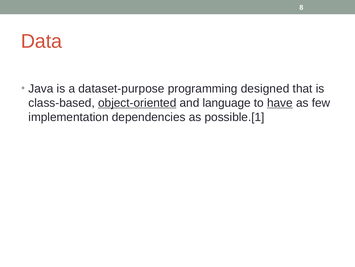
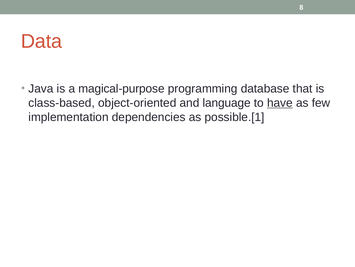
dataset-purpose: dataset-purpose -> magical-purpose (121, 88)
designed: designed -> database (265, 88)
object-oriented underline: present -> none (137, 103)
